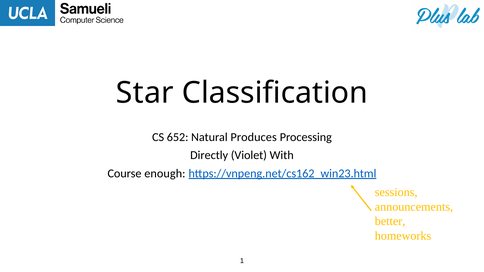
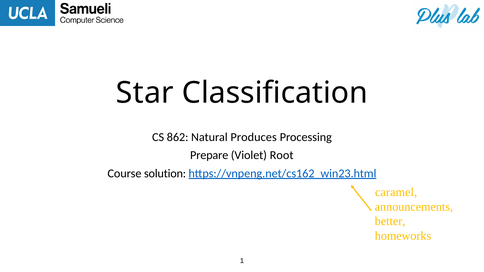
652: 652 -> 862 (178, 137)
Directly: Directly -> Prepare (209, 155)
With: With -> Root (282, 155)
enough: enough -> solution (165, 174)
sessions: sessions -> caramel (396, 192)
